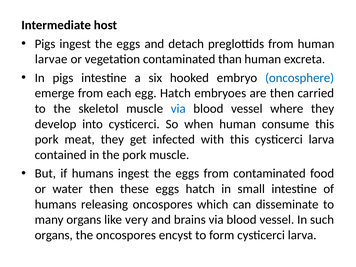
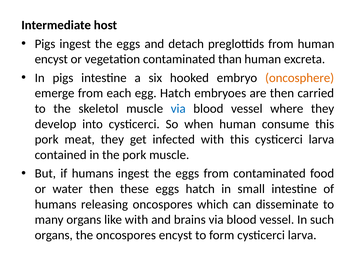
larvae: larvae -> encyst (51, 59)
oncosphere colour: blue -> orange (300, 78)
like very: very -> with (137, 220)
